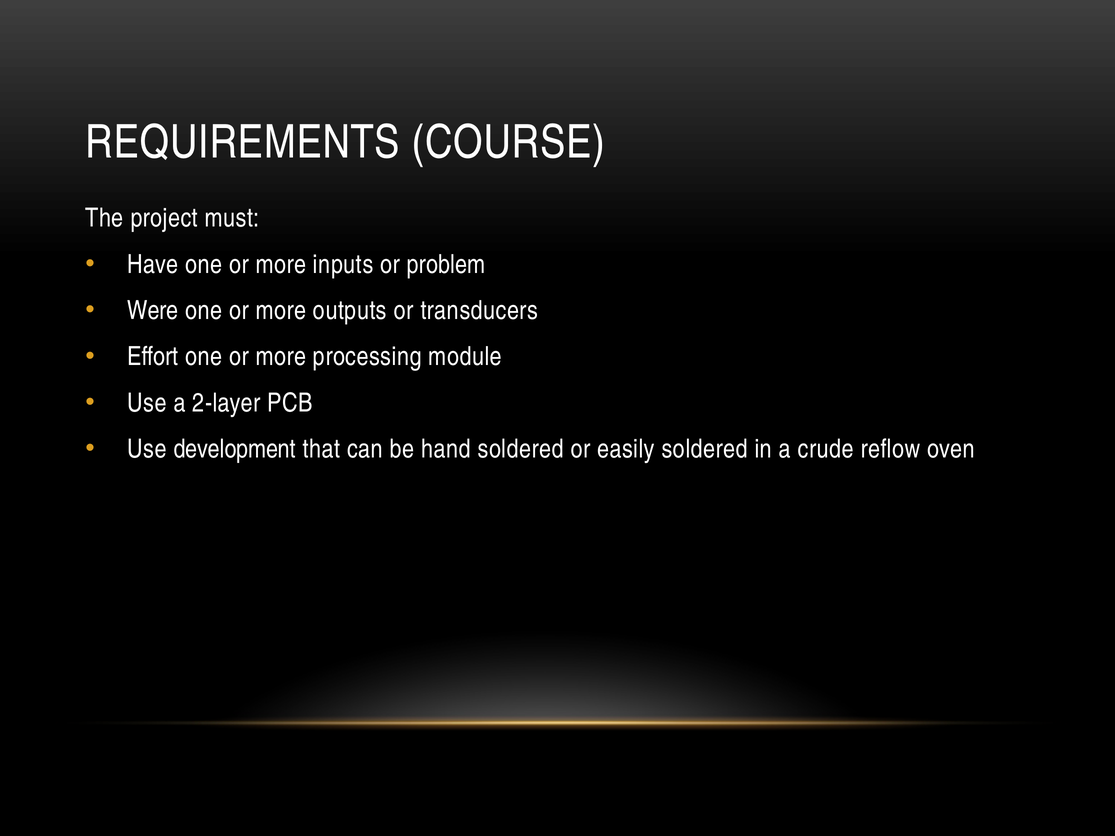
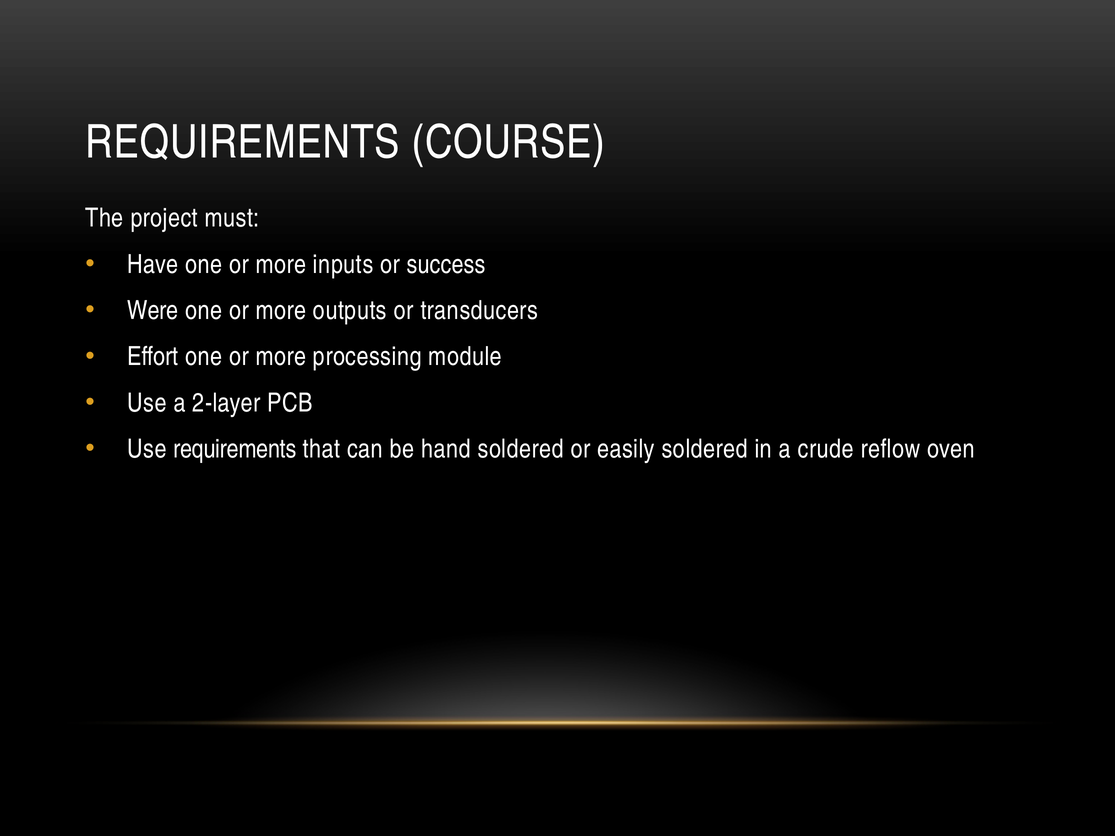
problem: problem -> success (446, 265)
Use development: development -> requirements (235, 449)
